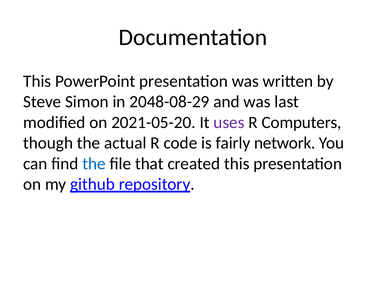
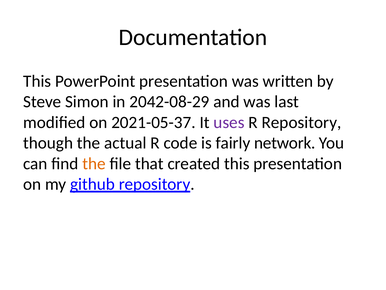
2048-08-29: 2048-08-29 -> 2042-08-29 (169, 102)
2021-05-20: 2021-05-20 -> 2021-05-37 (153, 122)
R Computers: Computers -> Repository (301, 122)
the colour: blue -> orange (94, 163)
